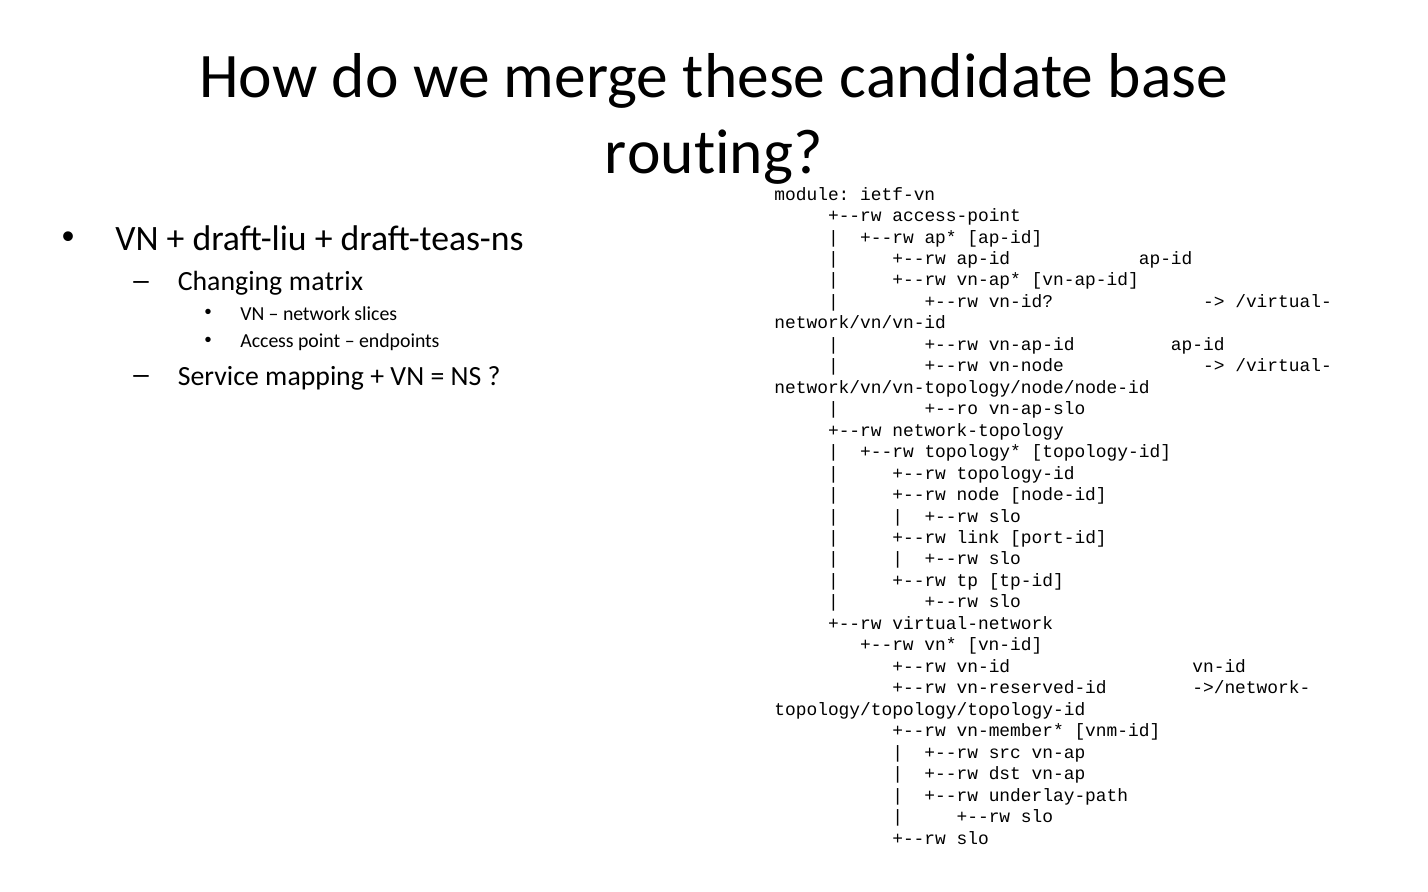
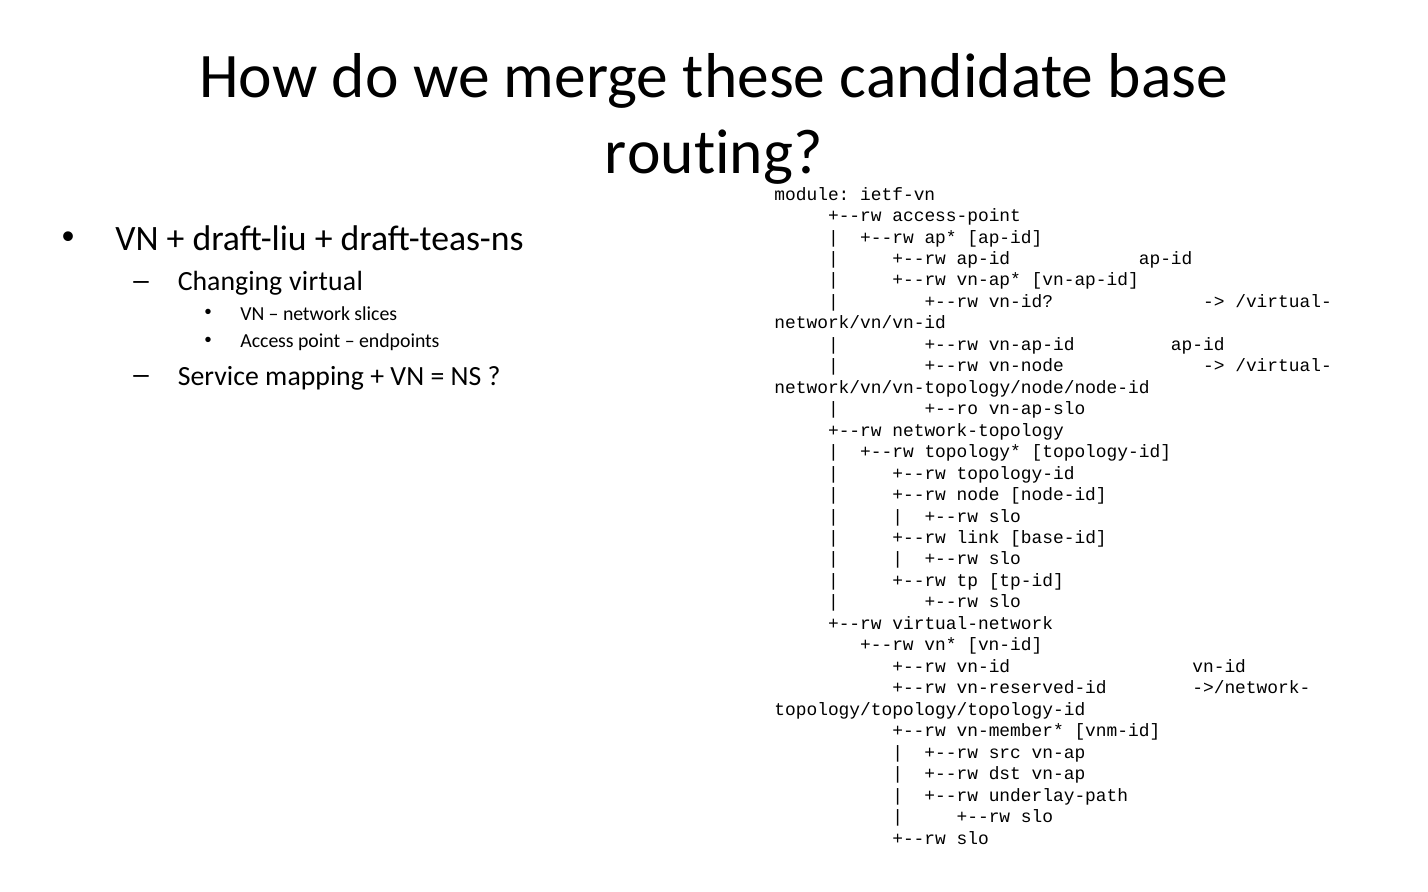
matrix: matrix -> virtual (326, 282)
port-id: port-id -> base-id (1058, 538)
